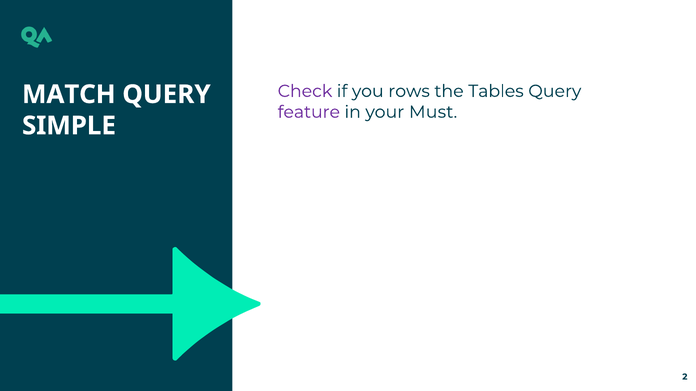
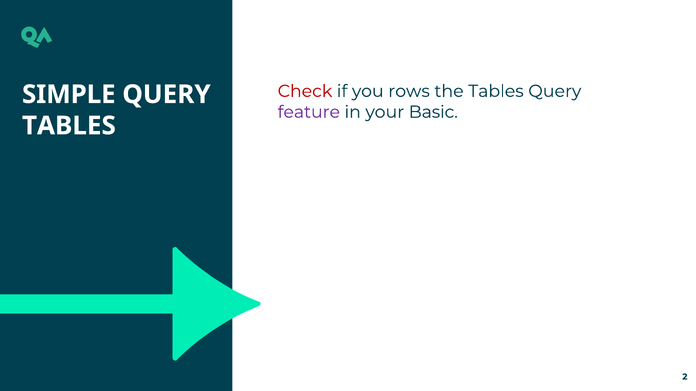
Check colour: purple -> red (305, 91)
MATCH: MATCH -> SIMPLE (69, 95)
Must: Must -> Basic (433, 112)
SIMPLE: SIMPLE -> TABLES (69, 126)
